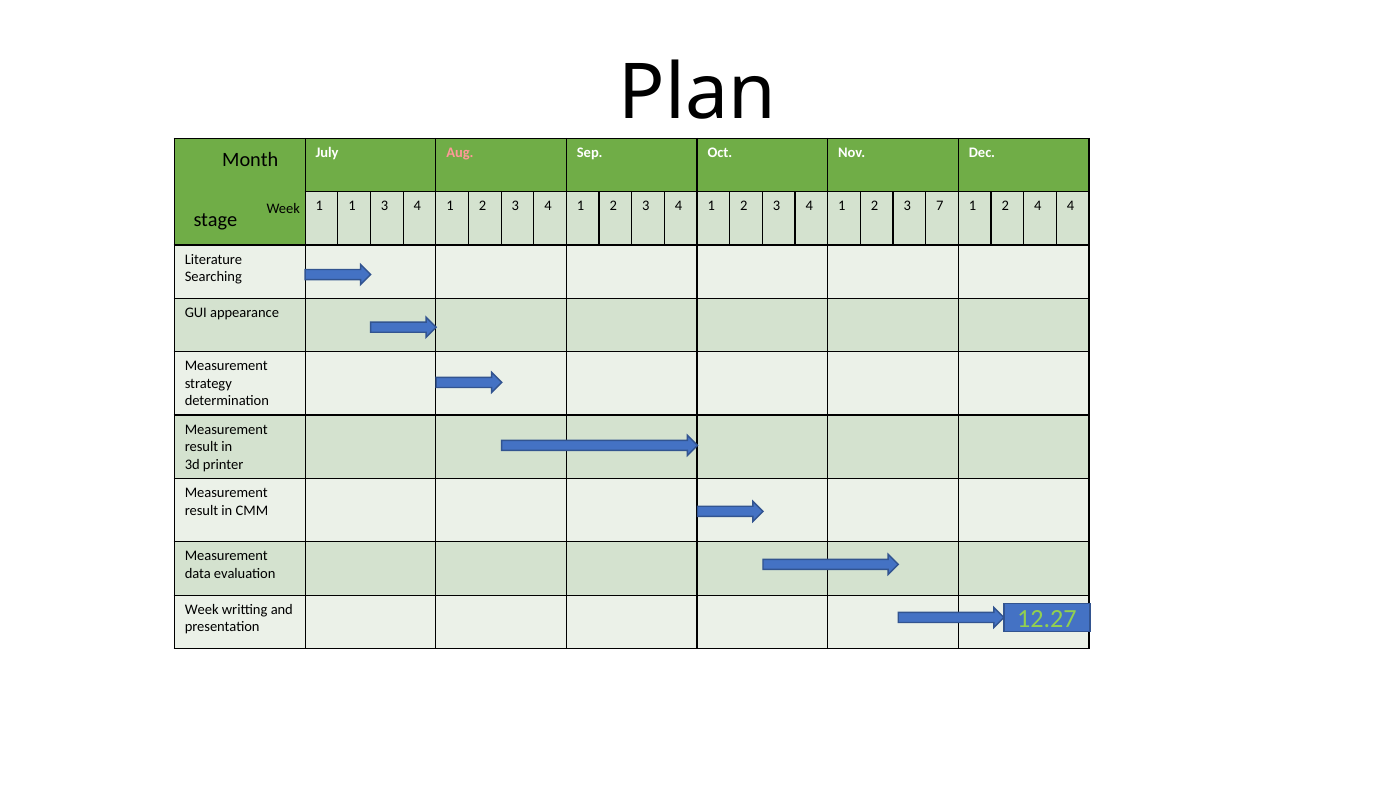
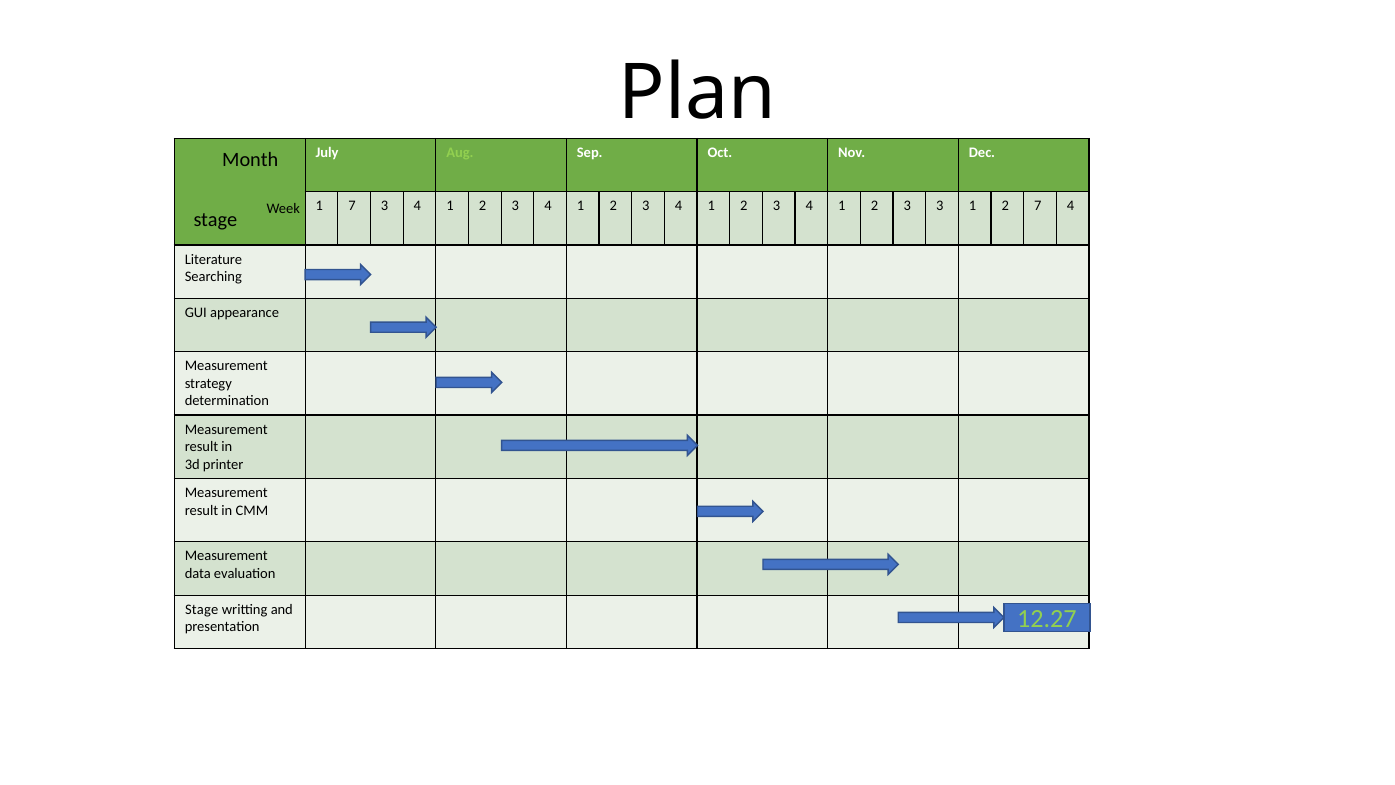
Aug colour: pink -> light green (460, 153)
1 1: 1 -> 7 (352, 206)
3 7: 7 -> 3 (940, 206)
2 4: 4 -> 7 (1038, 206)
Week: Week -> Stage (202, 609)
